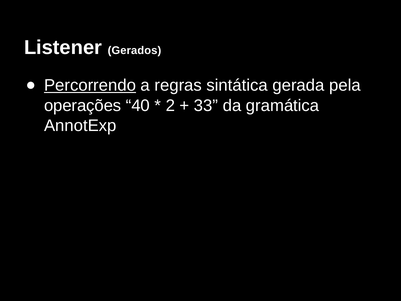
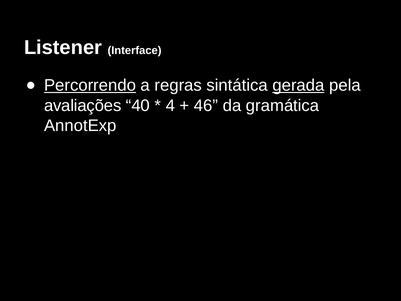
Gerados: Gerados -> Interface (135, 50)
gerada underline: none -> present (298, 85)
operações: operações -> avaliações (83, 105)
2: 2 -> 4 (170, 105)
33: 33 -> 46 (206, 105)
